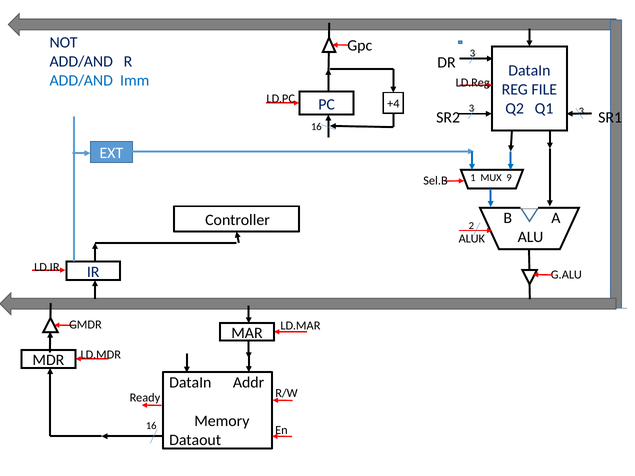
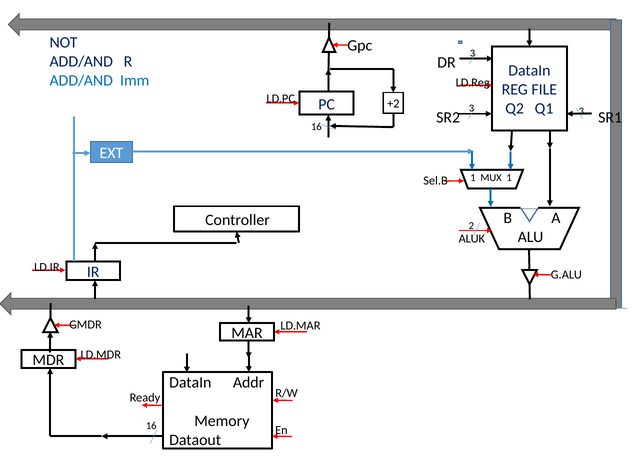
+4: +4 -> +2 (393, 104)
MUX 9: 9 -> 1 (509, 178)
